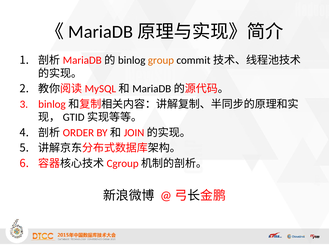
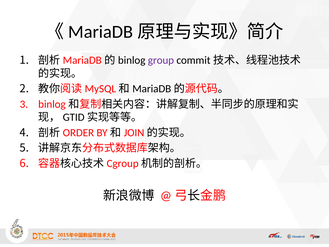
group colour: orange -> purple (161, 60)
